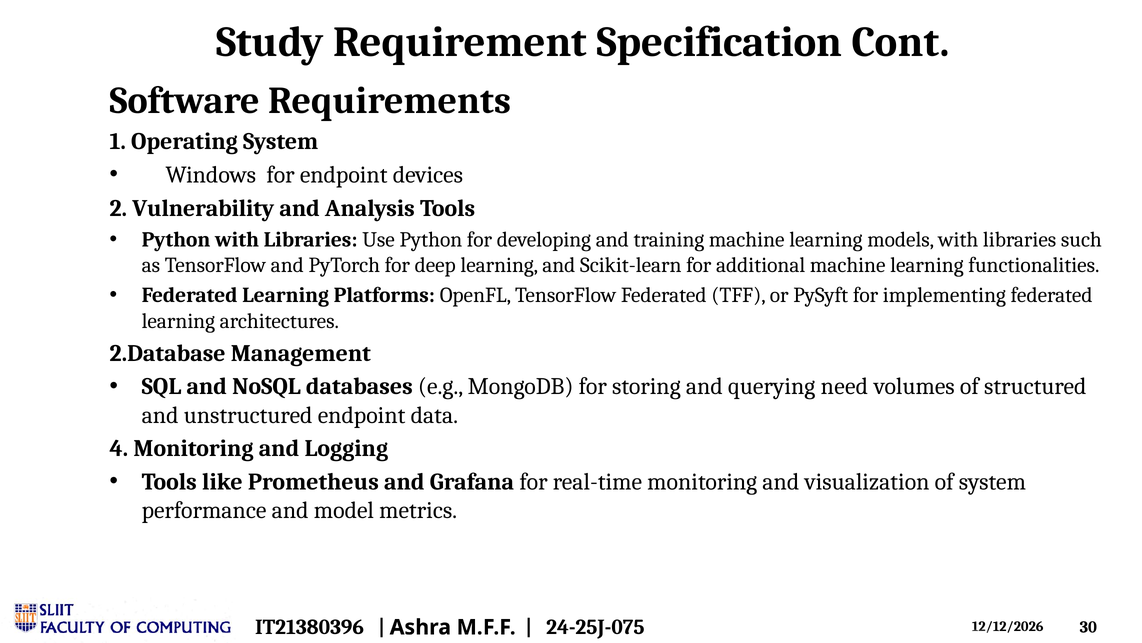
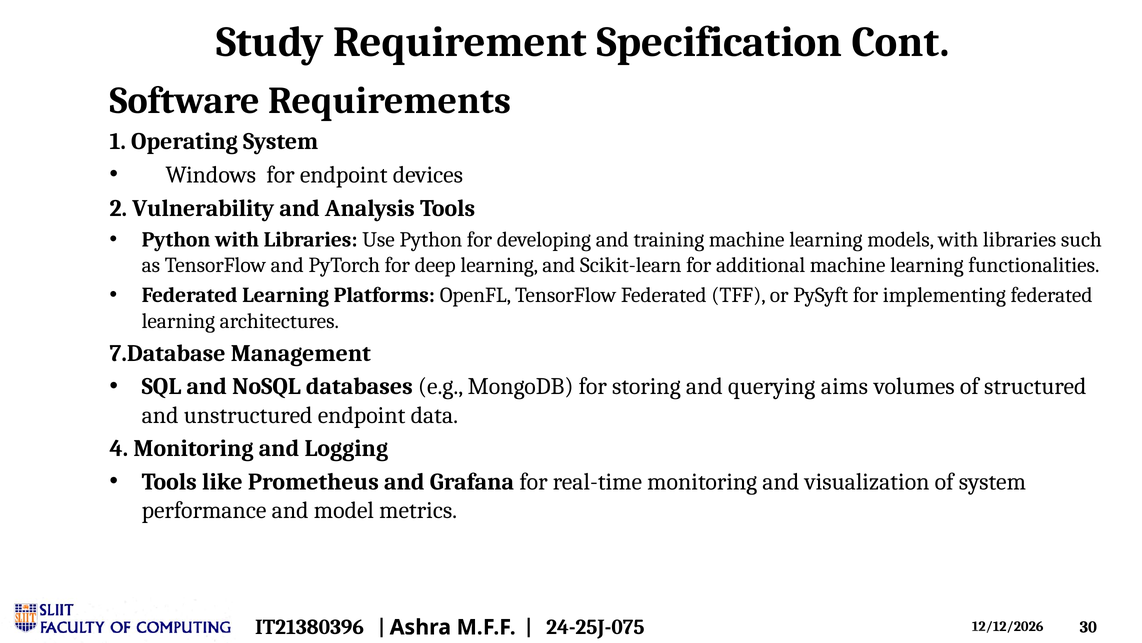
2.Database: 2.Database -> 7.Database (168, 353)
need: need -> aims (844, 386)
